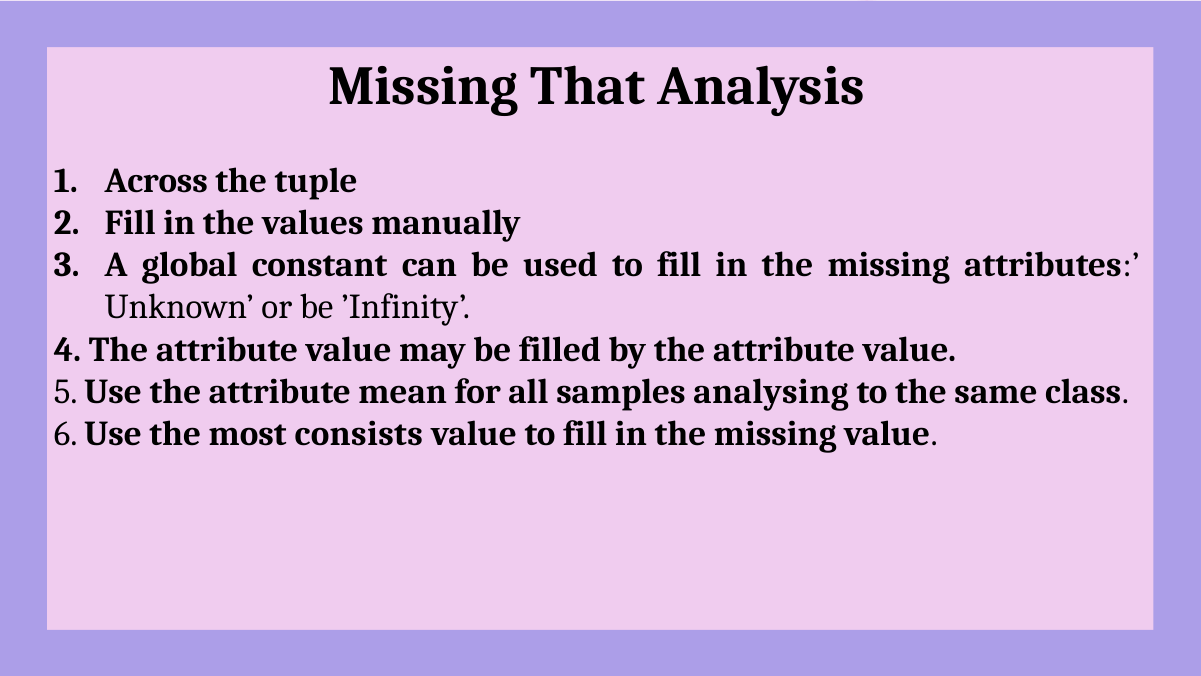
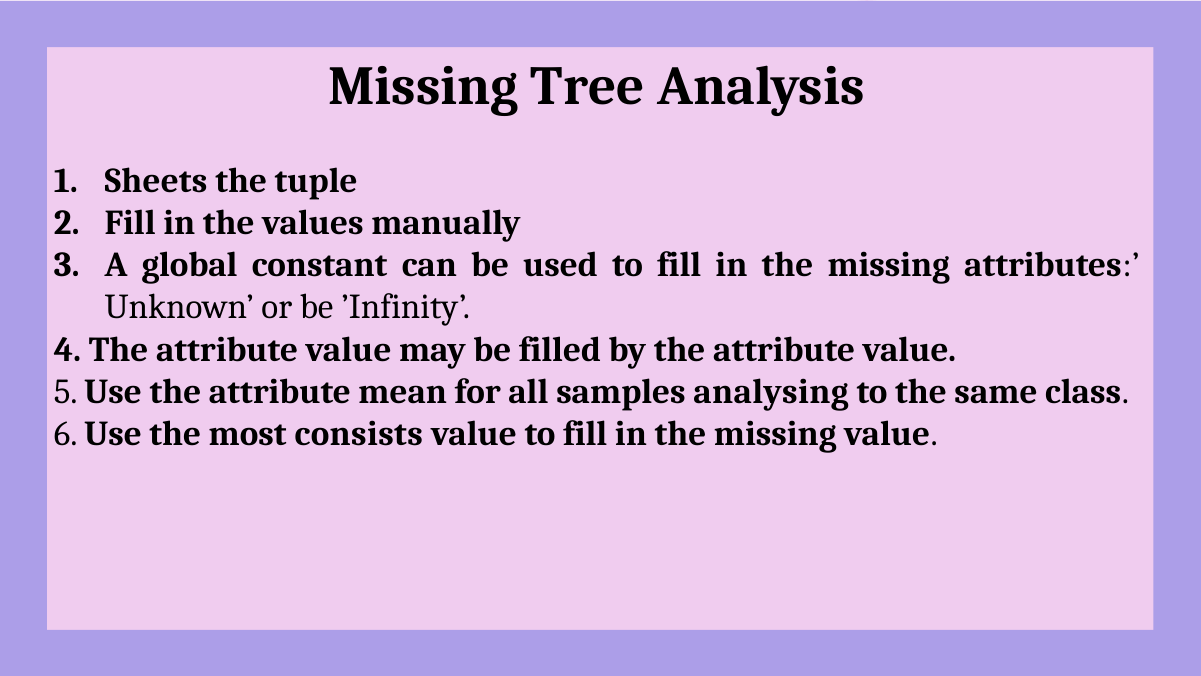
That: That -> Tree (588, 86)
Across: Across -> Sheets (156, 181)
